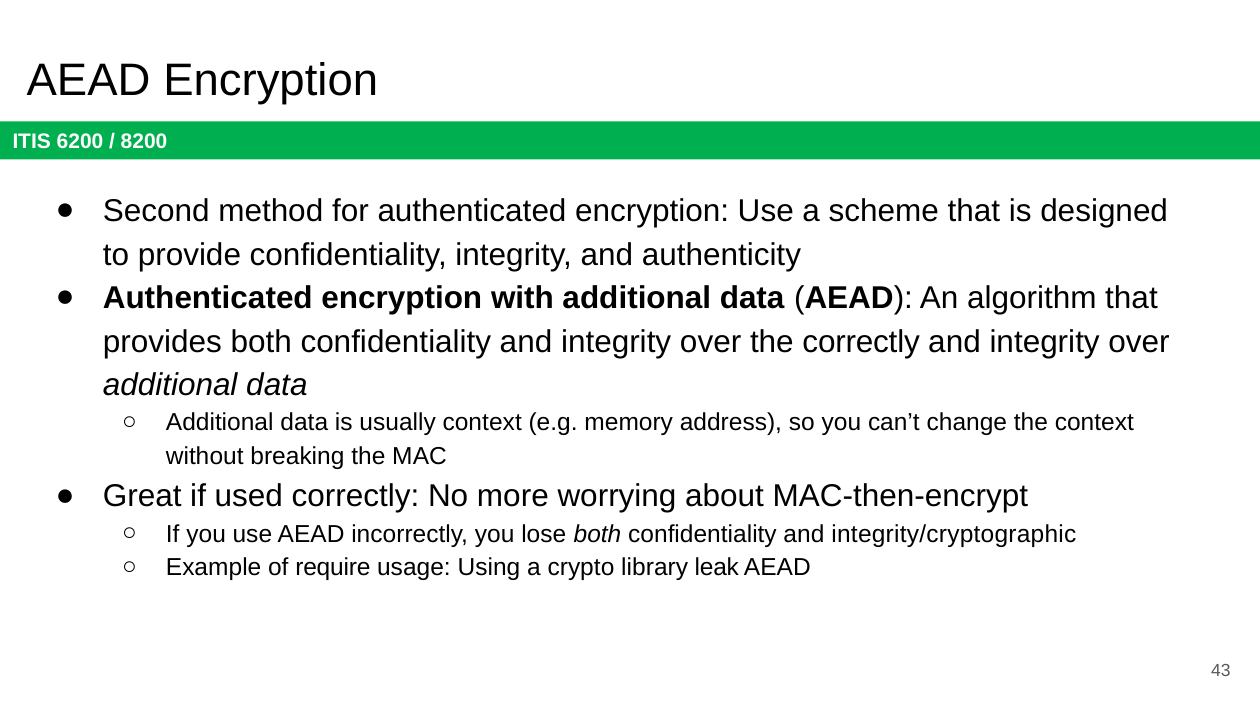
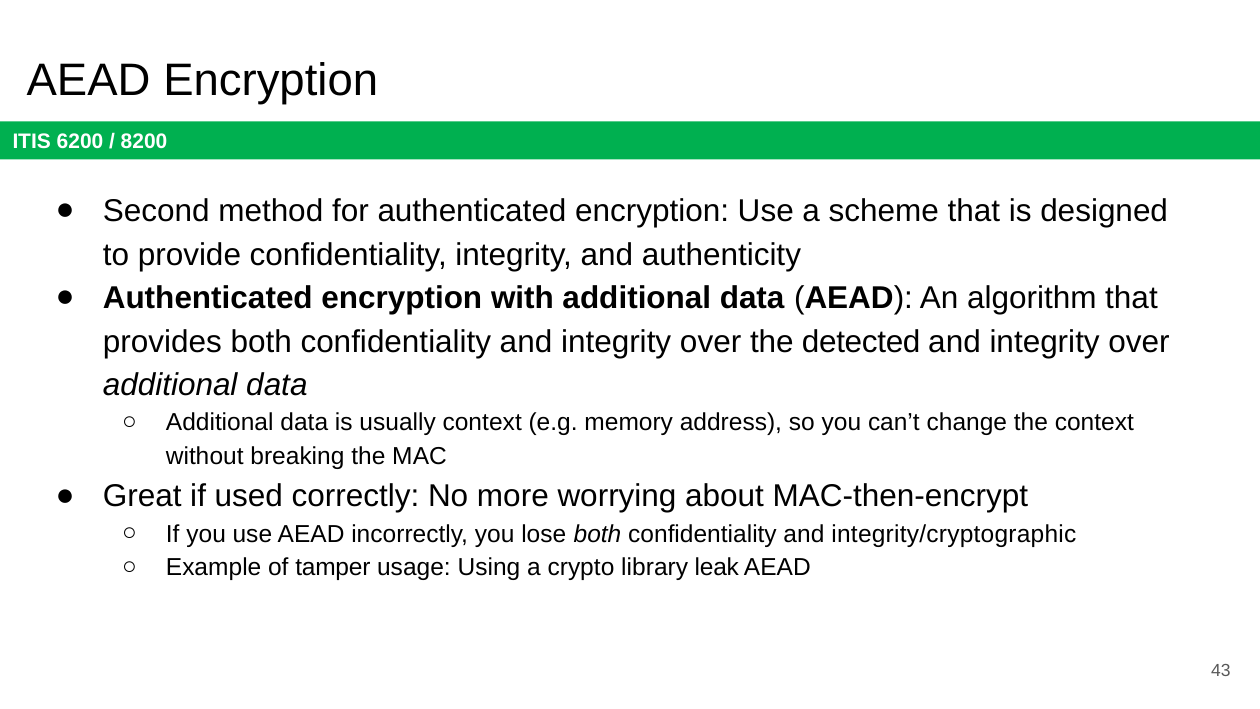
the correctly: correctly -> detected (861, 342)
require: require -> tamper (333, 568)
